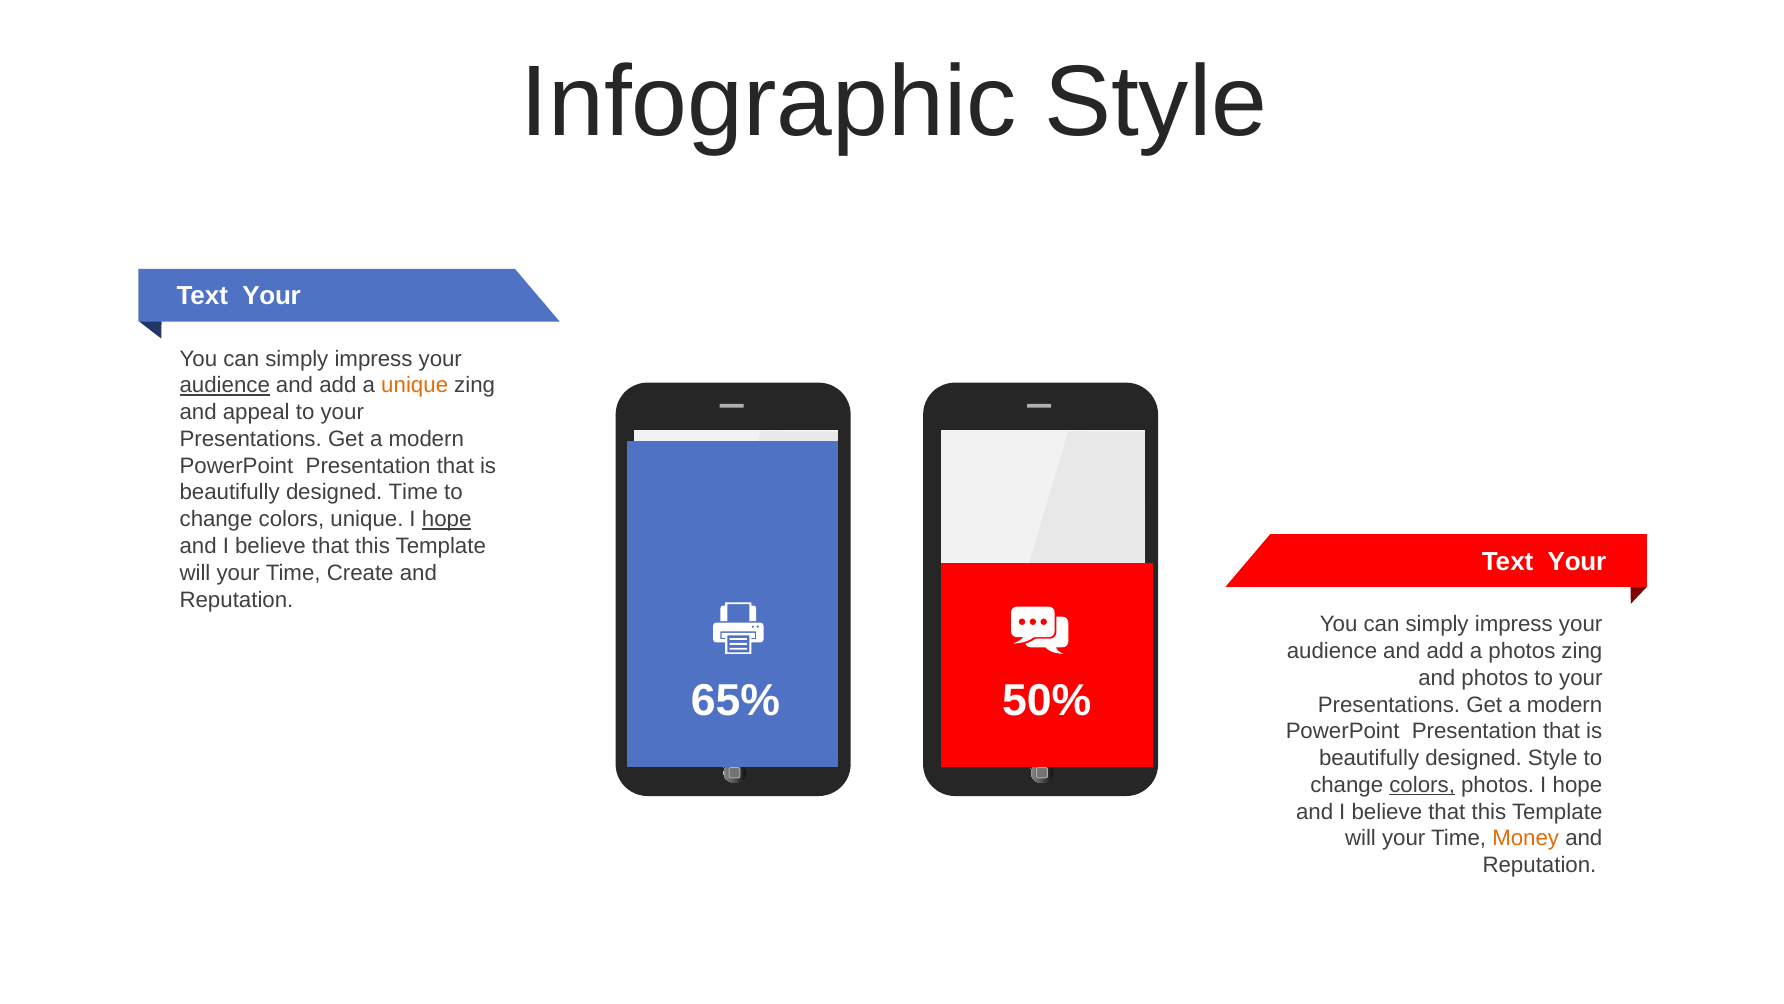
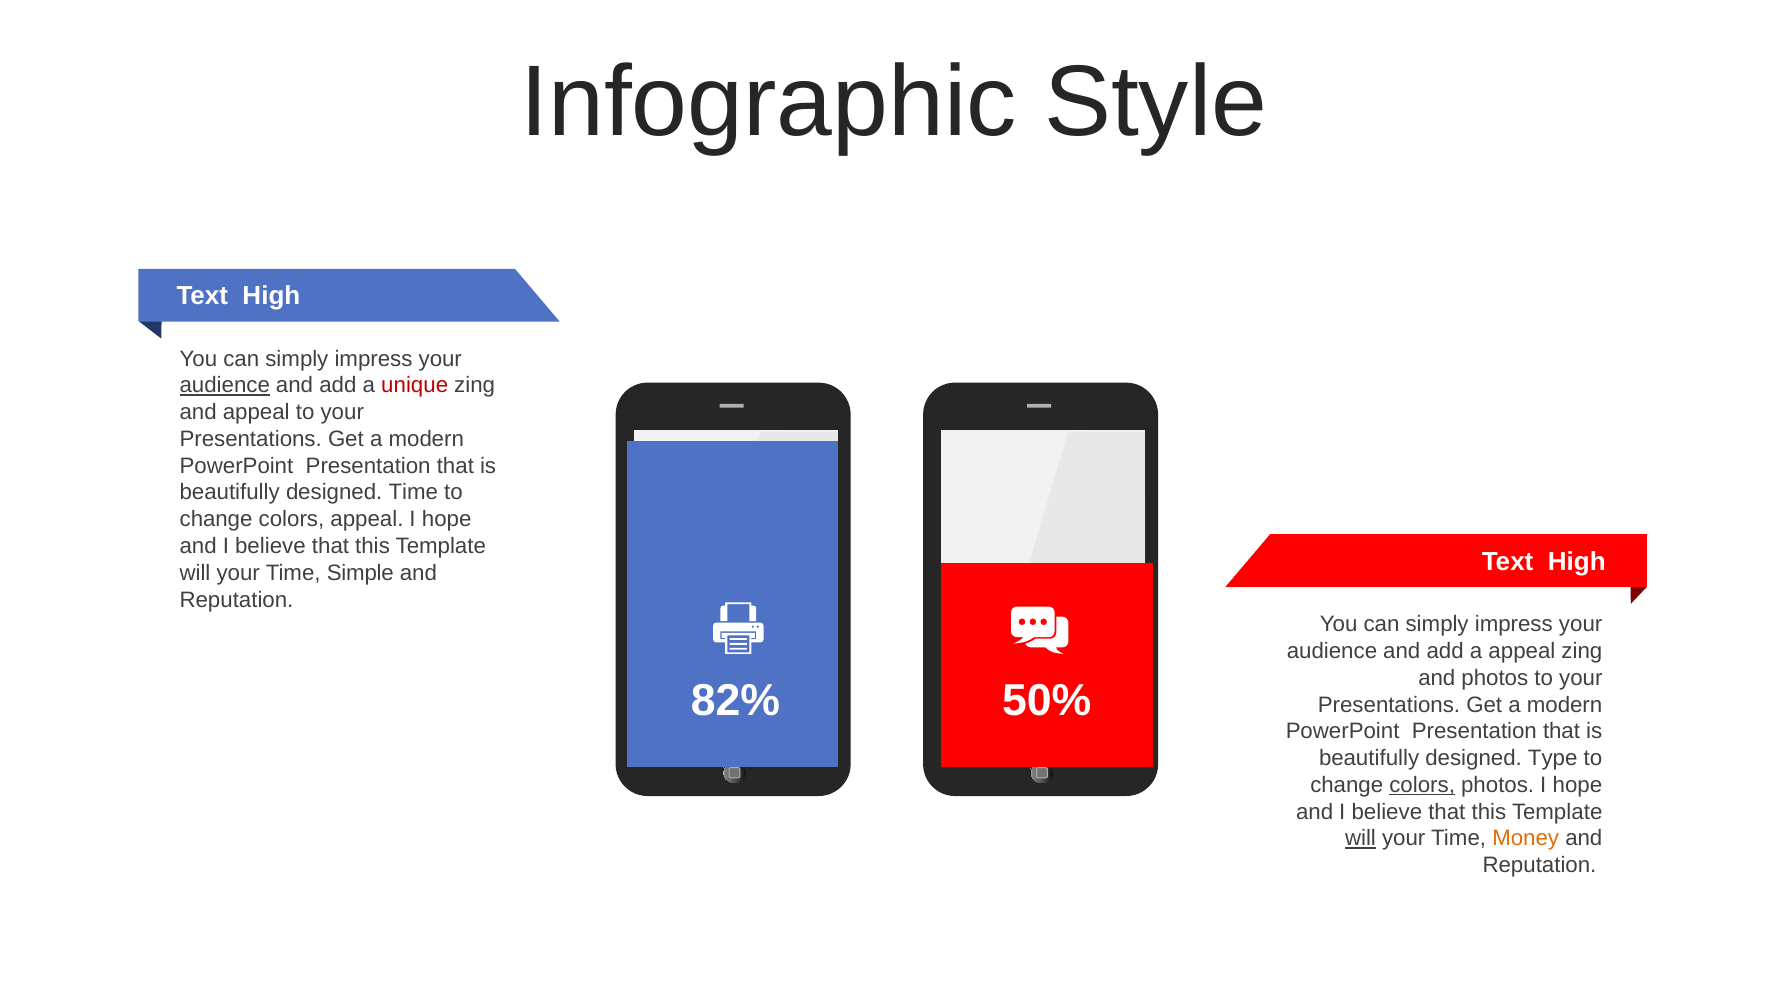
Your: Your -> High (271, 296)
unique colour: orange -> red (415, 385)
colors unique: unique -> appeal (367, 519)
hope underline: present -> none (447, 519)
Your: Your -> High (1577, 562)
Create: Create -> Simple (360, 573)
a photos: photos -> appeal (1522, 651)
65%: 65% -> 82% (735, 701)
designed Style: Style -> Type (1553, 758)
will underline: none -> present (1361, 838)
